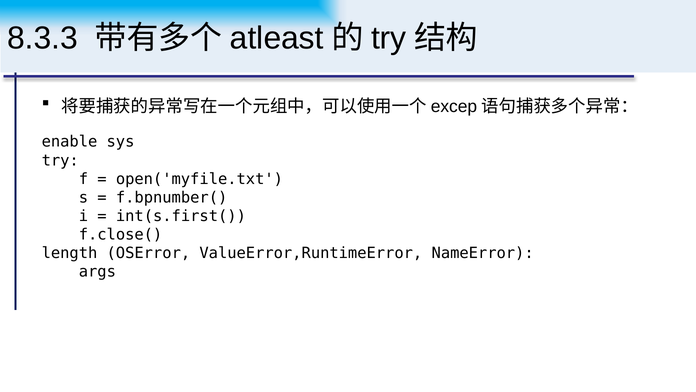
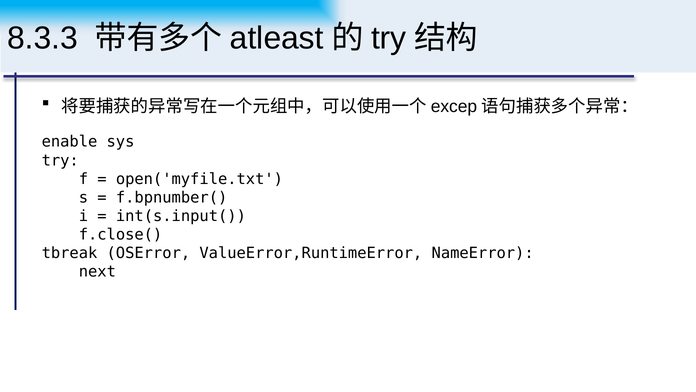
int(s.first(: int(s.first( -> int(s.input( (181, 216)
length: length -> tbreak (70, 253)
args: args -> next (97, 272)
